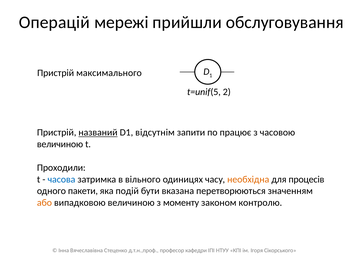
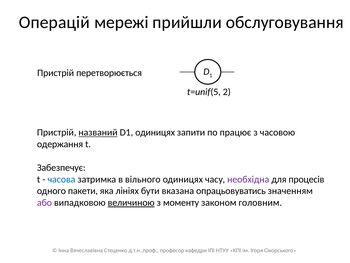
максимального: максимального -> перетворюється (109, 73)
D1 відсутнім: відсутнім -> одиницях (155, 132)
величиною: величиною -> одержання (60, 144)
Проходили: Проходили -> Забезпечує (61, 167)
необхідна colour: orange -> purple (248, 179)
подій: подій -> лініях (127, 191)
перетворюються: перетворюються -> опрацьовуватись (231, 191)
або colour: orange -> purple (44, 202)
величиною underline: none -> present (131, 202)
контролю: контролю -> головним (260, 202)
